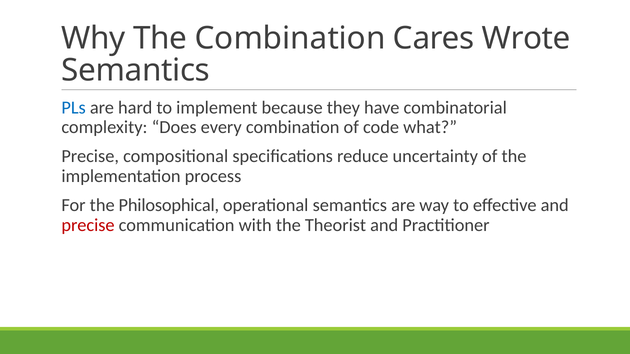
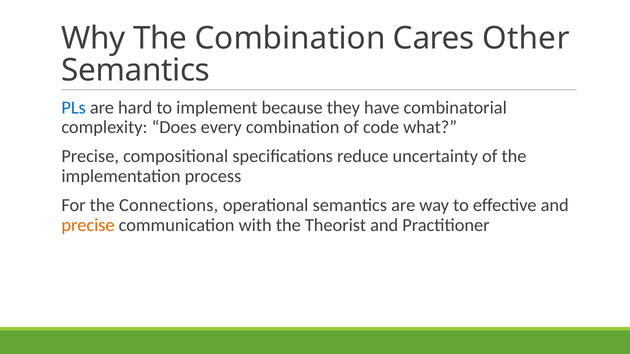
Wrote: Wrote -> Other (526, 38)
Philosophical: Philosophical -> Connections (169, 205)
precise colour: red -> orange (88, 225)
